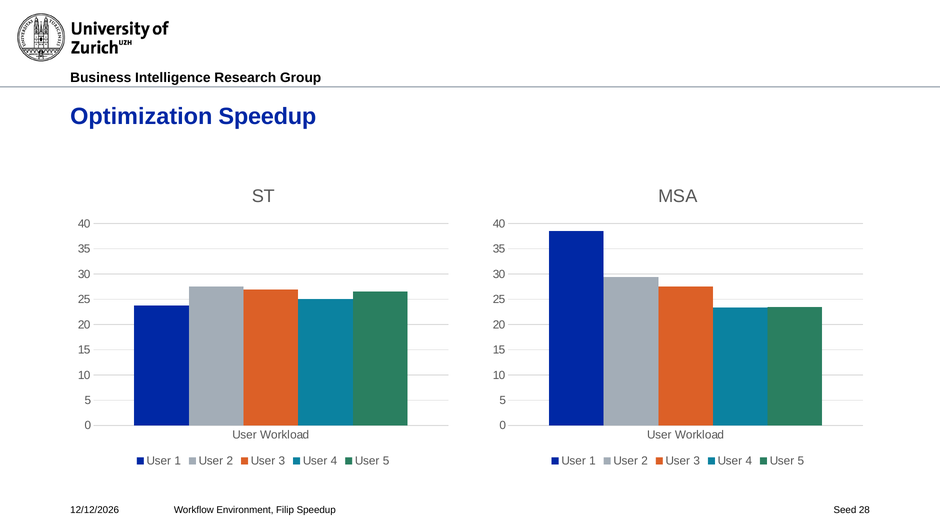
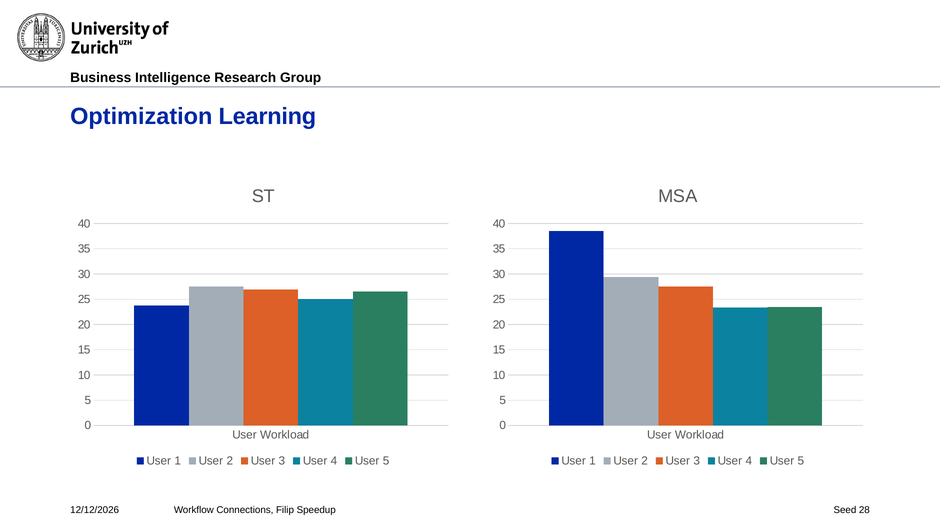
Optimization Speedup: Speedup -> Learning (267, 116)
Environment: Environment -> Connections (245, 510)
